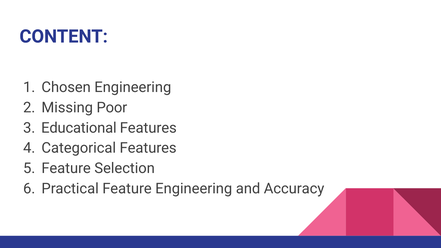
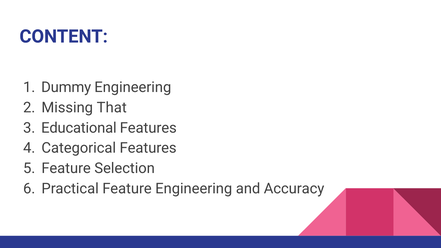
Chosen: Chosen -> Dummy (66, 87)
Poor: Poor -> That (112, 108)
